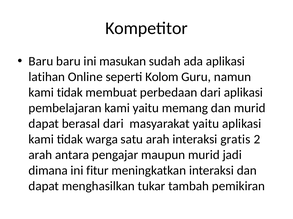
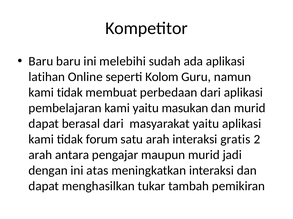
masukan: masukan -> melebihi (123, 61)
memang: memang -> masukan (185, 108)
warga: warga -> forum (102, 140)
dimana: dimana -> dengan (48, 171)
fitur: fitur -> atas (97, 171)
